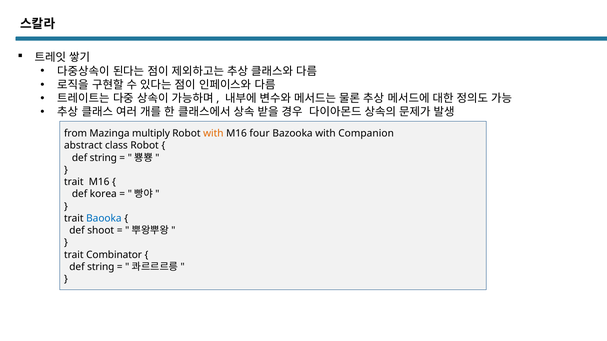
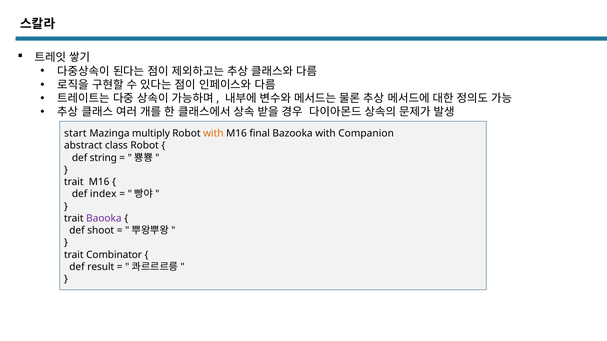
from: from -> start (75, 134)
four: four -> final (260, 134)
korea: korea -> index (103, 194)
Baooka colour: blue -> purple (104, 219)
string: string -> result (101, 267)
